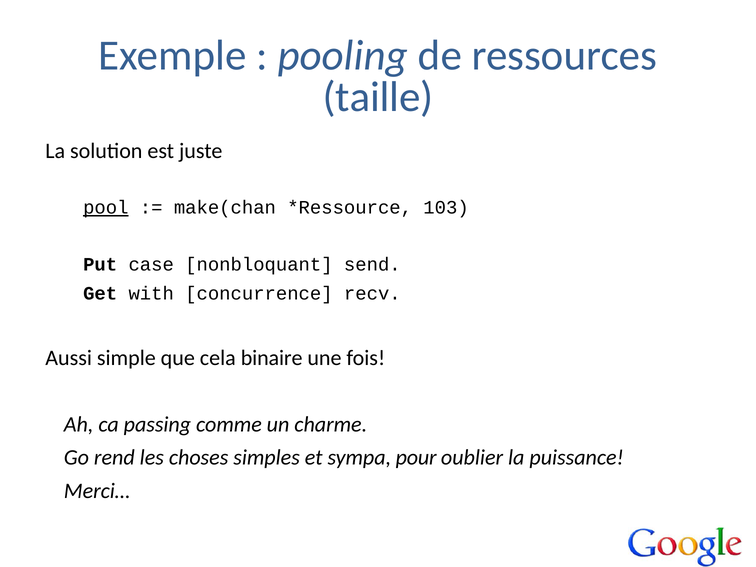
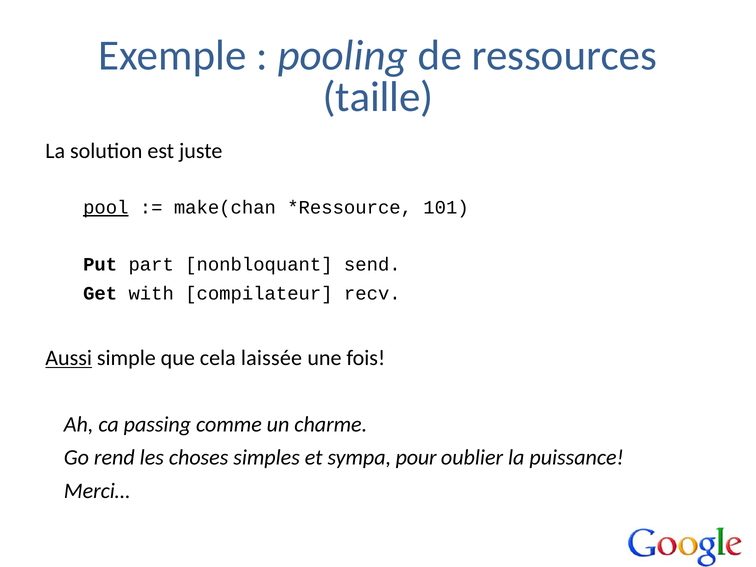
103: 103 -> 101 (446, 208)
case: case -> part (151, 265)
concurrence: concurrence -> compilateur (259, 293)
Aussi underline: none -> present (69, 358)
binaire: binaire -> laissée (271, 358)
